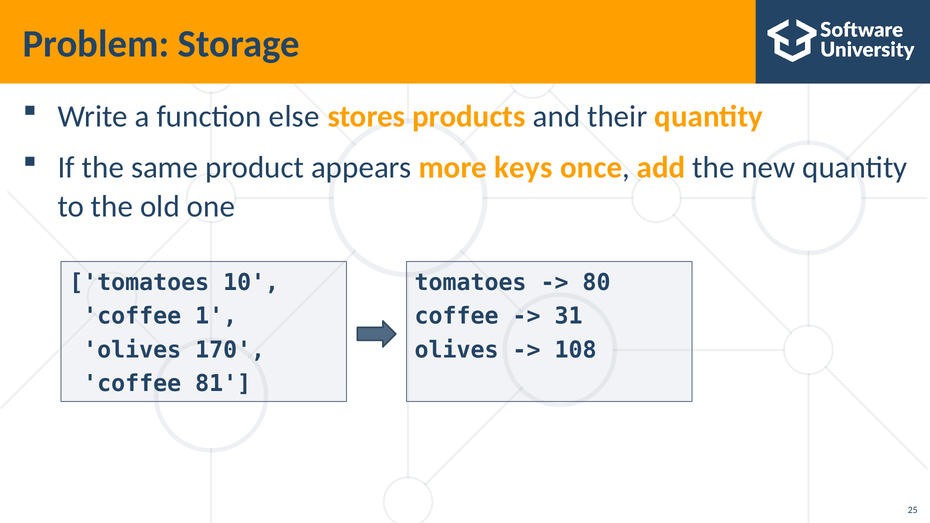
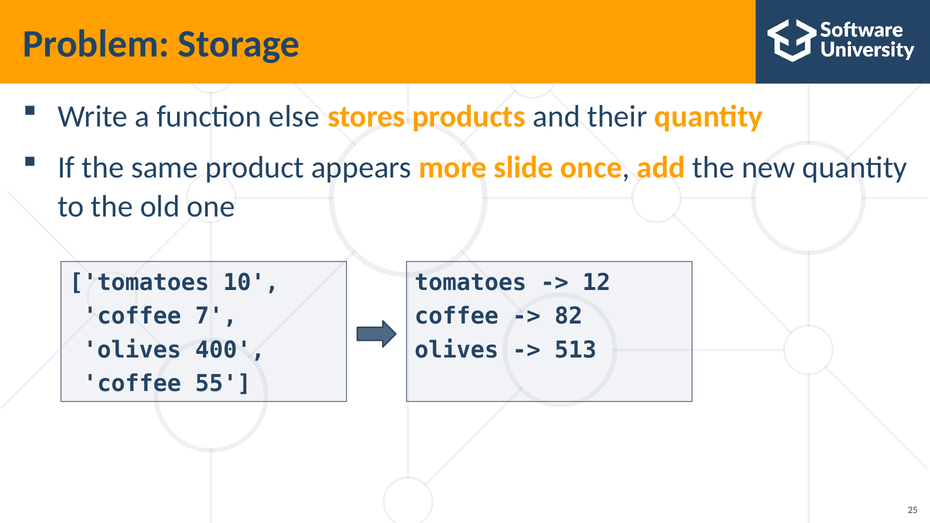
keys: keys -> slide (524, 167)
80: 80 -> 12 (596, 283)
1: 1 -> 7 (216, 316)
31: 31 -> 82 (569, 316)
170: 170 -> 400 (230, 350)
108: 108 -> 513 (576, 350)
81: 81 -> 55 (223, 384)
